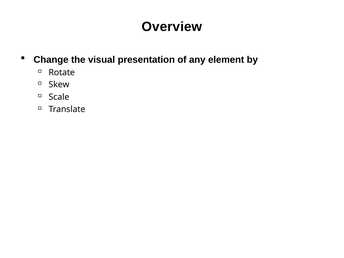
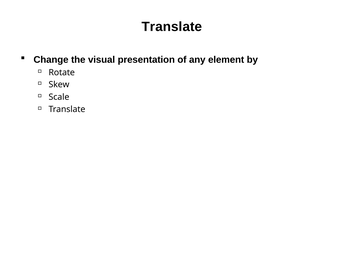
Overview: Overview -> Translate (172, 27)
